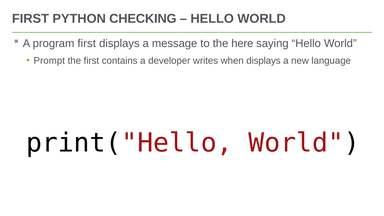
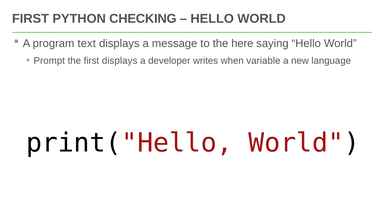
program first: first -> text (87, 44)
first contains: contains -> displays (120, 61)
when displays: displays -> variable (263, 61)
